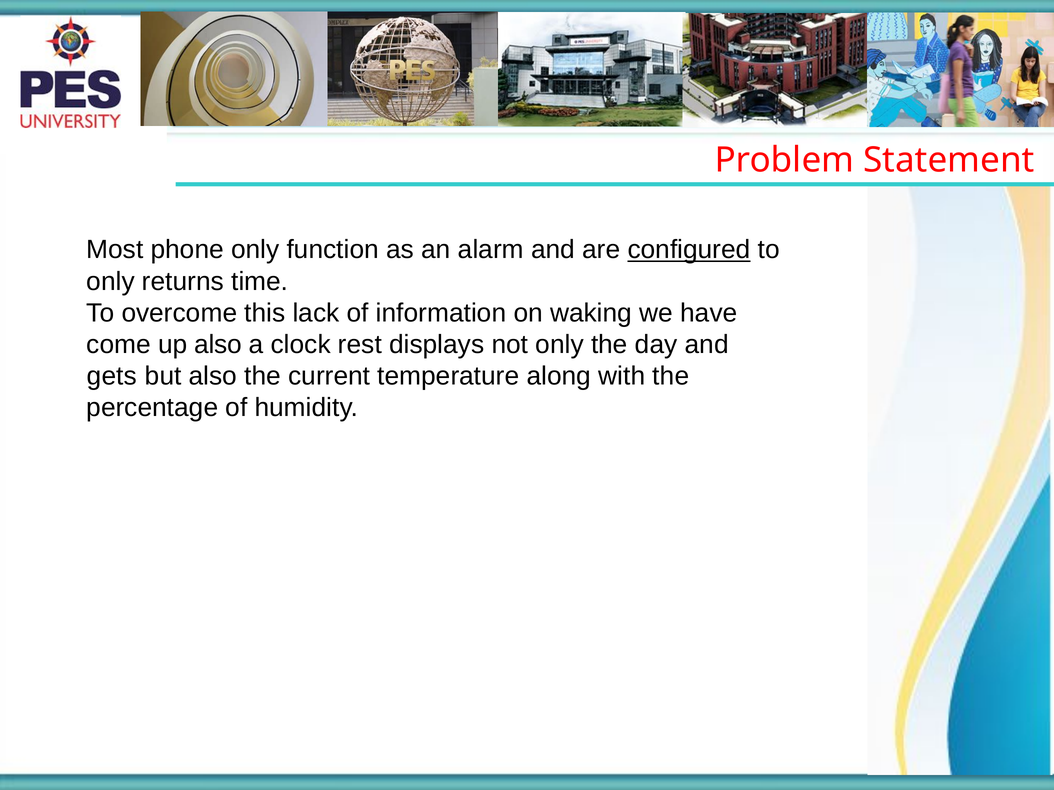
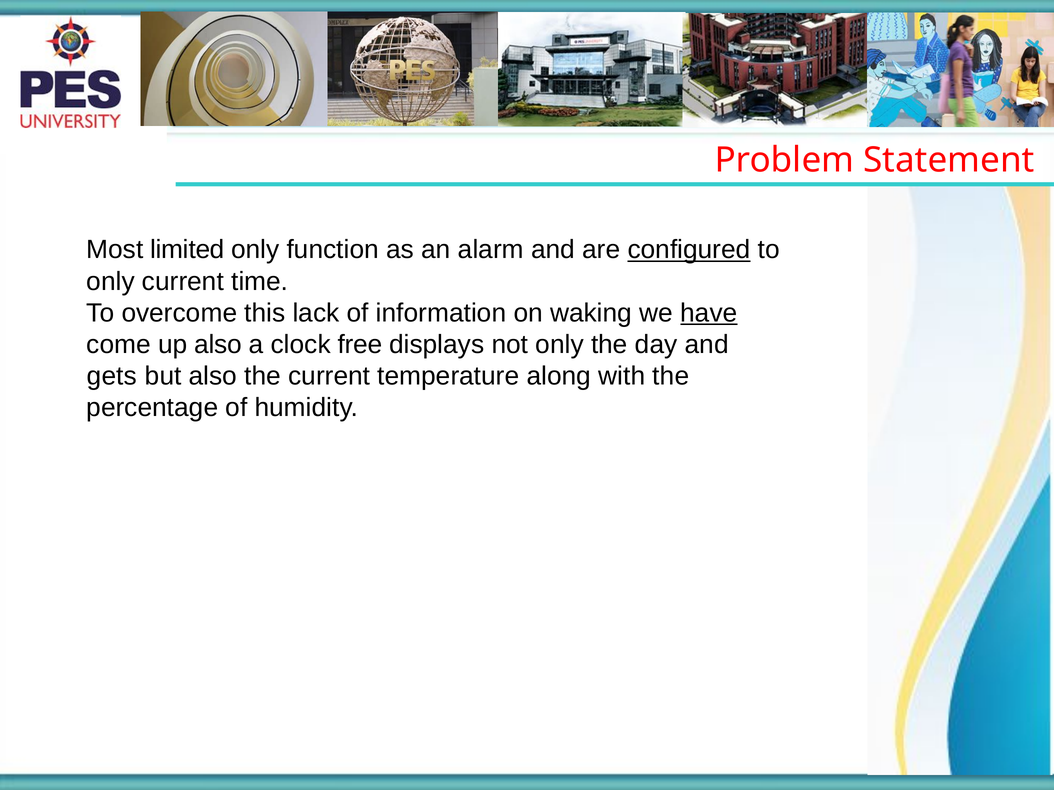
phone: phone -> limited (187, 250)
only returns: returns -> current (183, 282)
have underline: none -> present (709, 313)
rest: rest -> free (360, 345)
